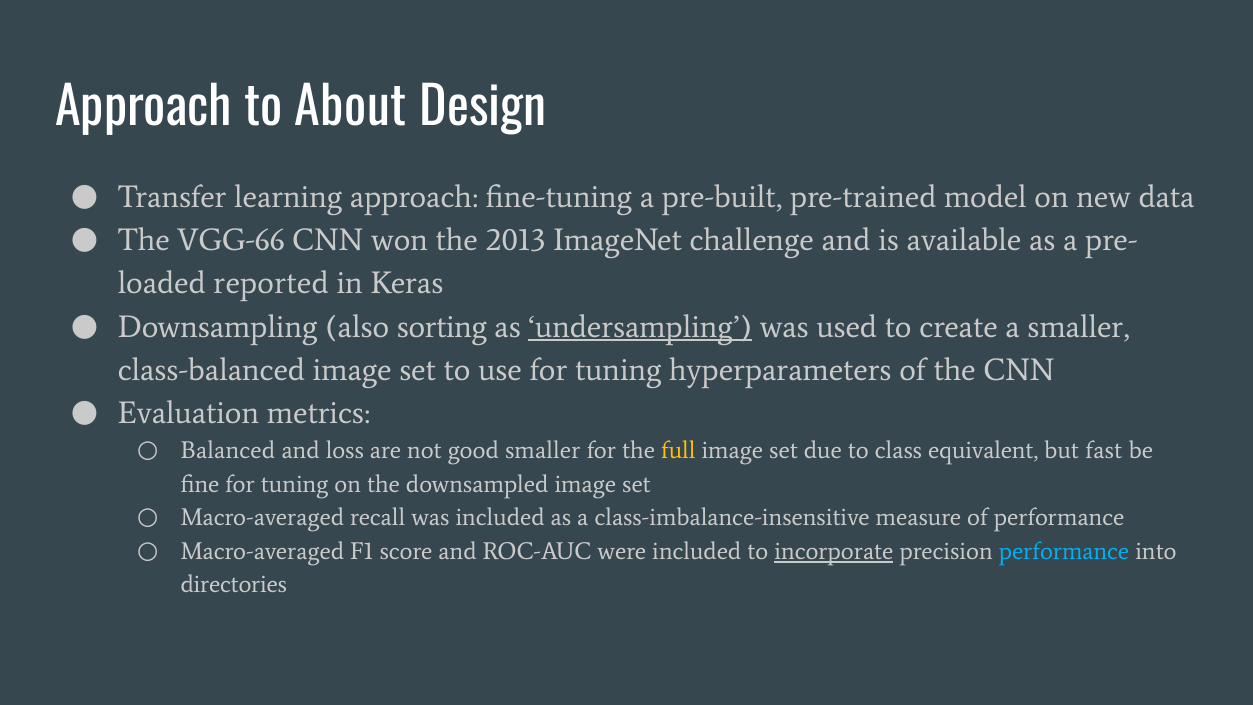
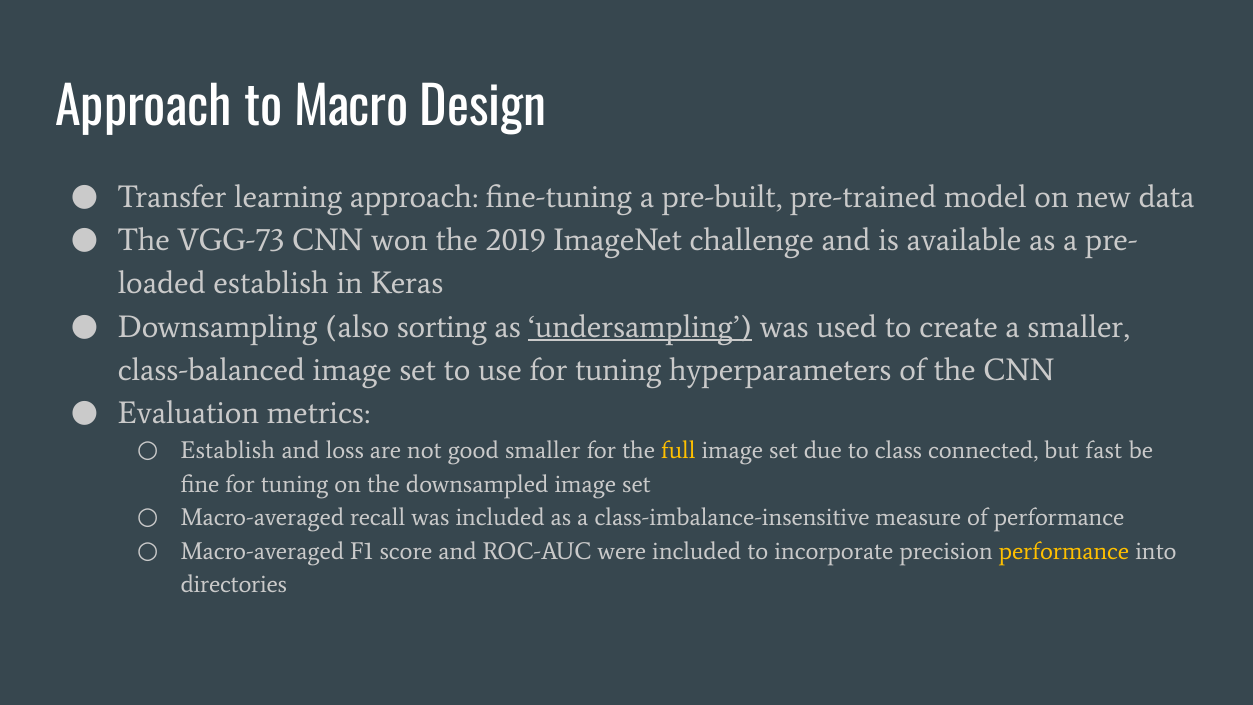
About: About -> Macro (351, 108)
VGG-66: VGG-66 -> VGG-73 (231, 240)
2013: 2013 -> 2019 (516, 240)
reported: reported -> establish (271, 283)
Balanced: Balanced -> Establish (228, 450)
equivalent: equivalent -> connected (983, 450)
incorporate underline: present -> none (834, 551)
performance colour: light blue -> yellow (1064, 551)
